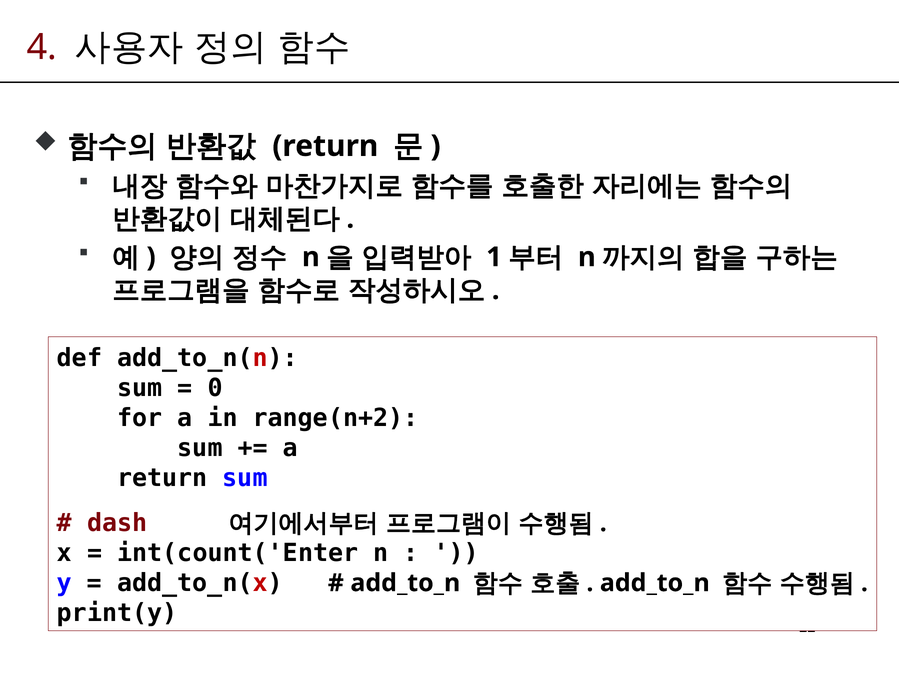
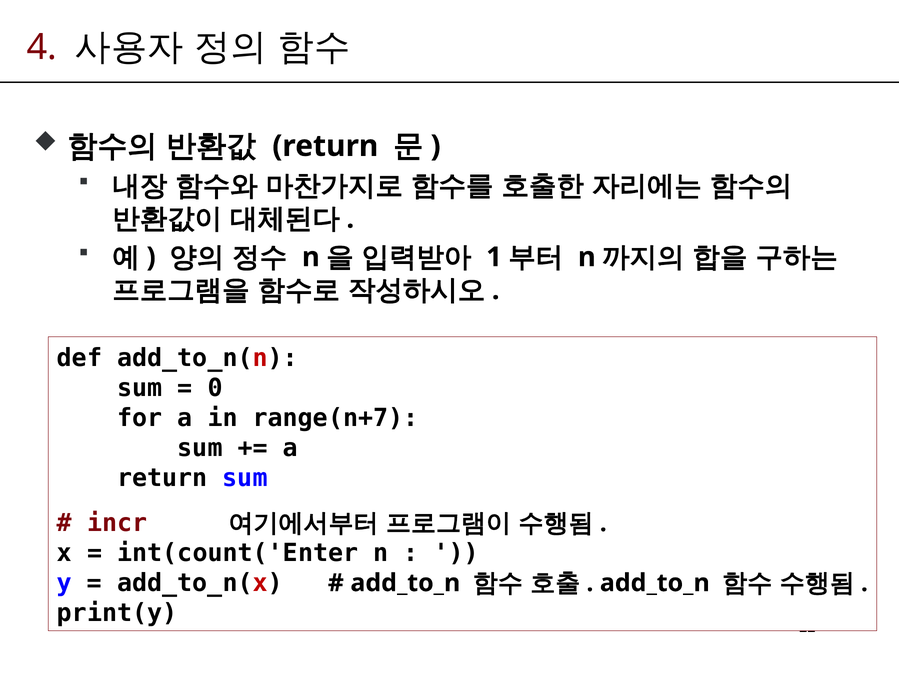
range(n+2: range(n+2 -> range(n+7 (336, 418)
dash: dash -> incr (117, 523)
